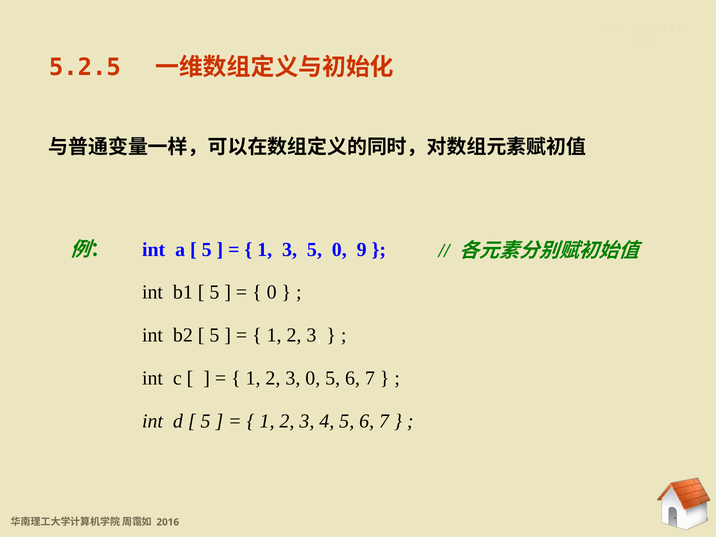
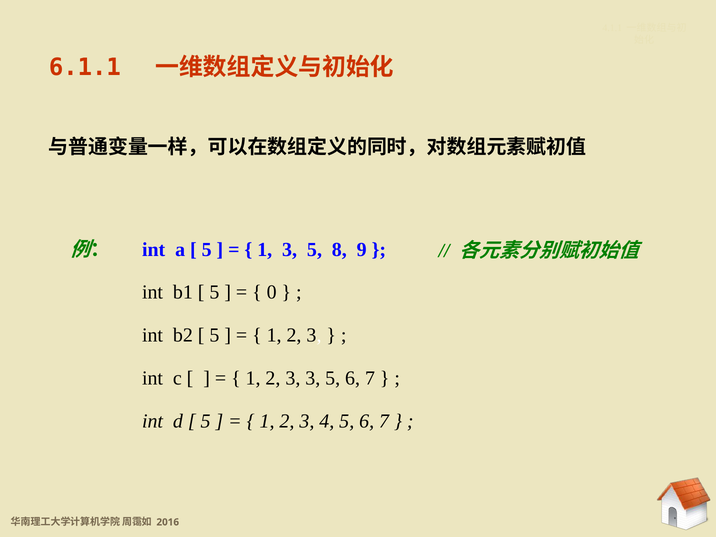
5.2.5: 5.2.5 -> 6.1.1 (85, 67)
5 0: 0 -> 8 (339, 249)
3 0: 0 -> 3 (313, 378)
